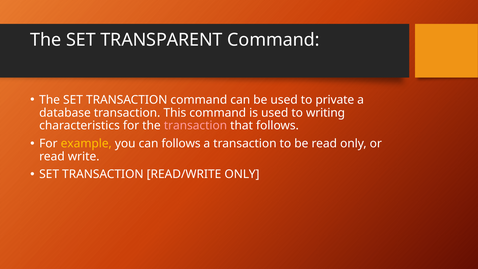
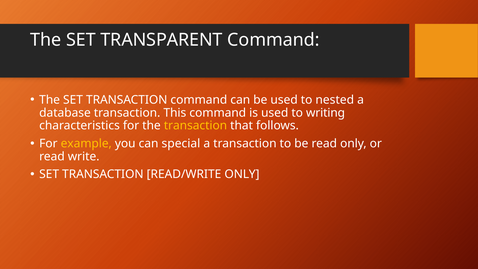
private: private -> nested (335, 100)
transaction colour: pink -> yellow (195, 126)
can follows: follows -> special (181, 143)
